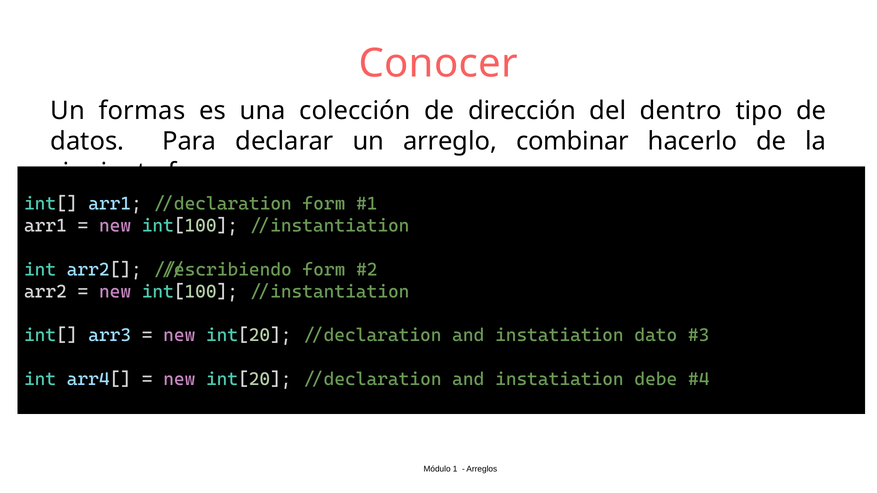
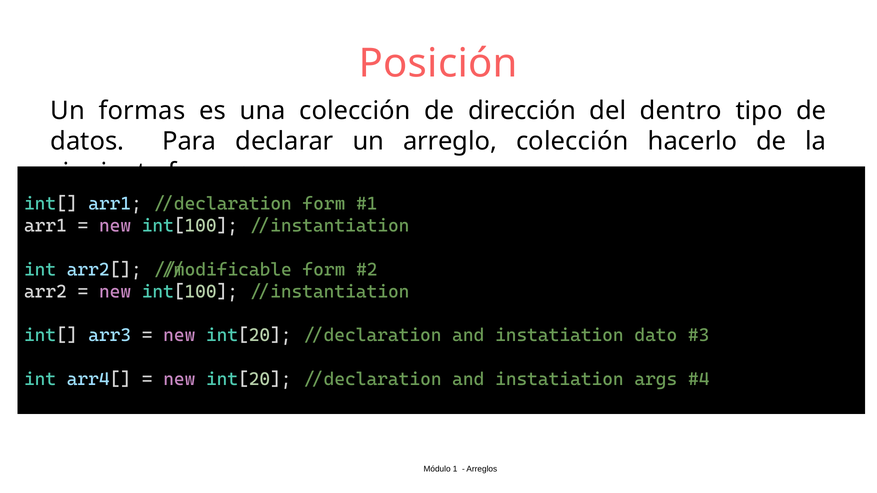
Conocer: Conocer -> Posición (438, 64)
arreglo combinar: combinar -> colección (572, 142)
//escribiendo: //escribiendo -> //modificable (222, 270)
debe: debe -> args (656, 379)
